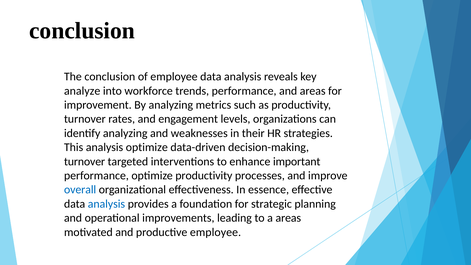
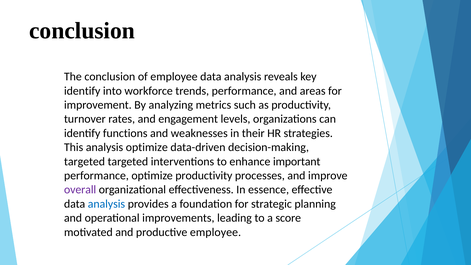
analyze: analyze -> identify (82, 91)
identify analyzing: analyzing -> functions (125, 133)
turnover: turnover -> targeted (85, 161)
overall colour: blue -> purple (80, 190)
a areas: areas -> score (288, 218)
